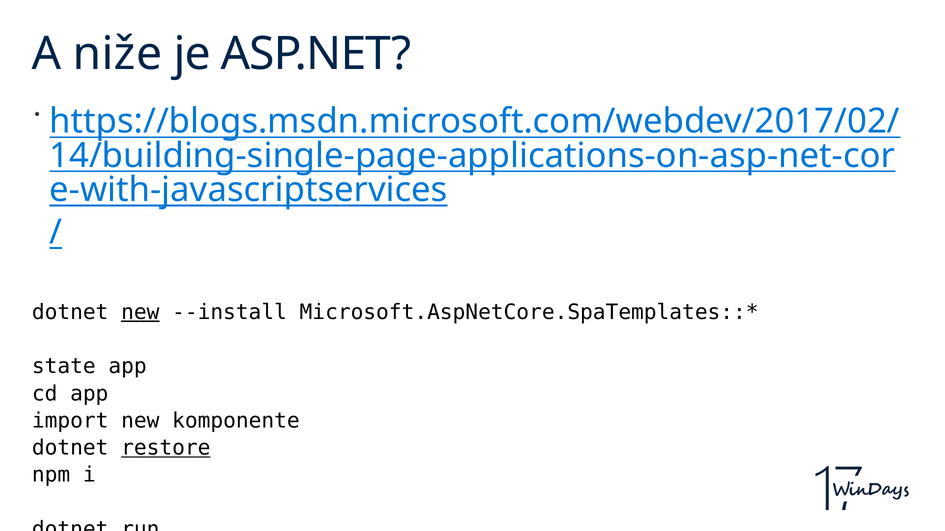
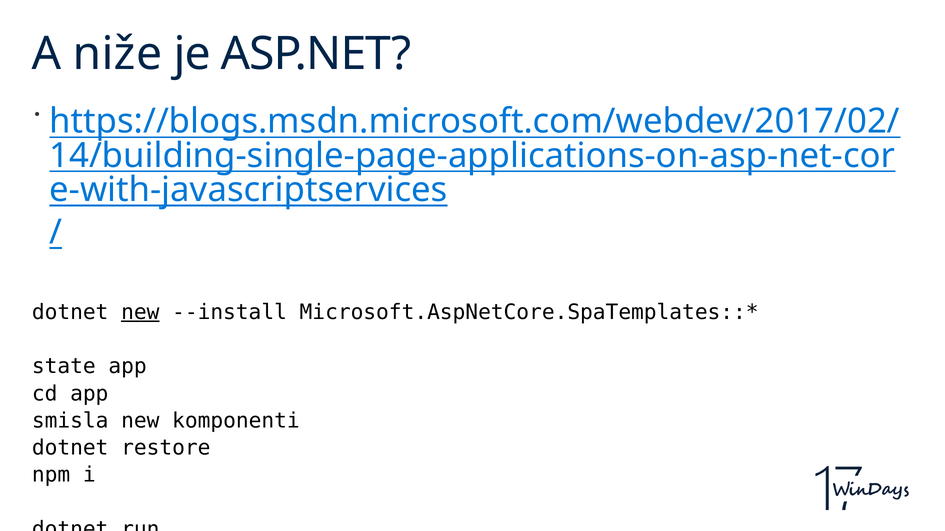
import: import -> smisla (70, 421)
komponente: komponente -> komponenti (236, 421)
restore underline: present -> none (166, 448)
